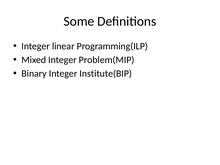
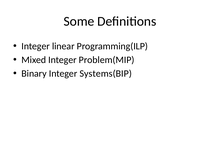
Institute(BIP: Institute(BIP -> Systems(BIP (106, 74)
